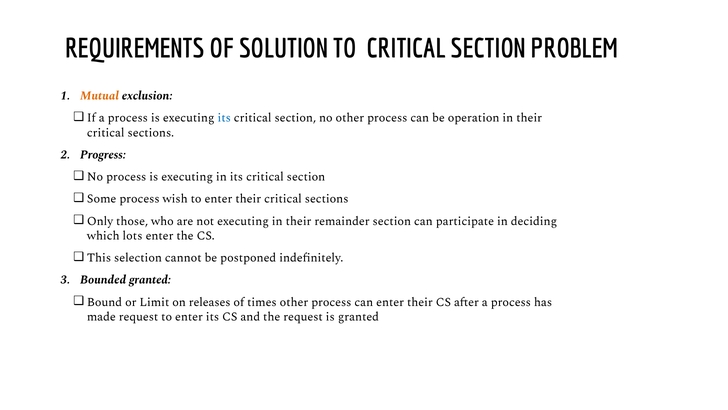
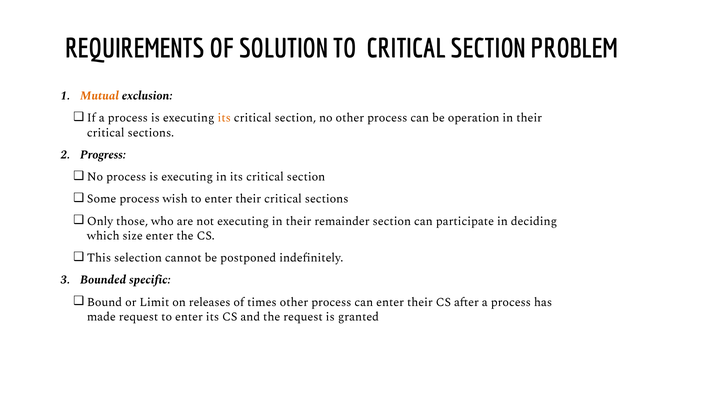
its colour: blue -> orange (224, 118)
lots: lots -> size (133, 235)
Bounded granted: granted -> specific (150, 280)
